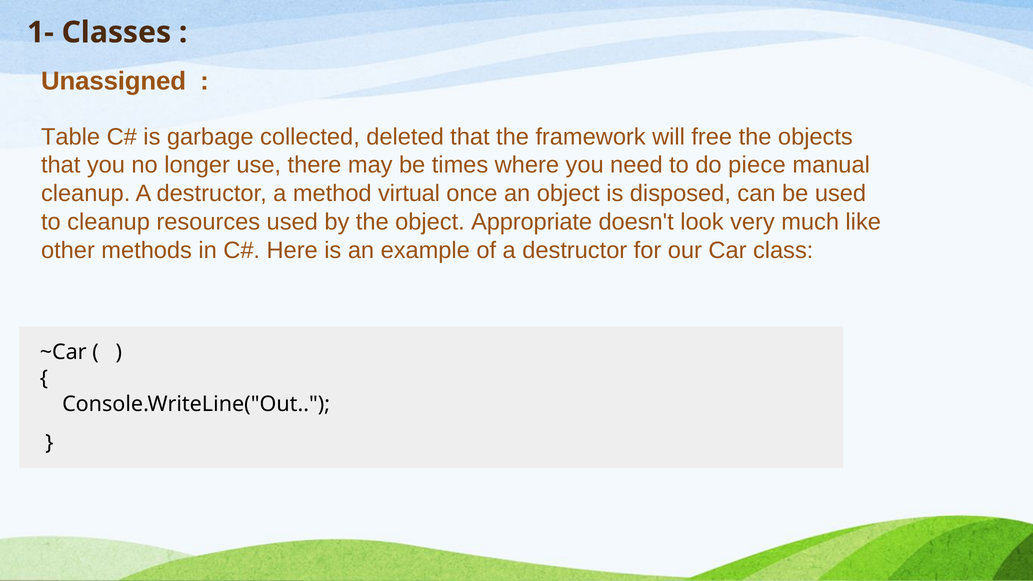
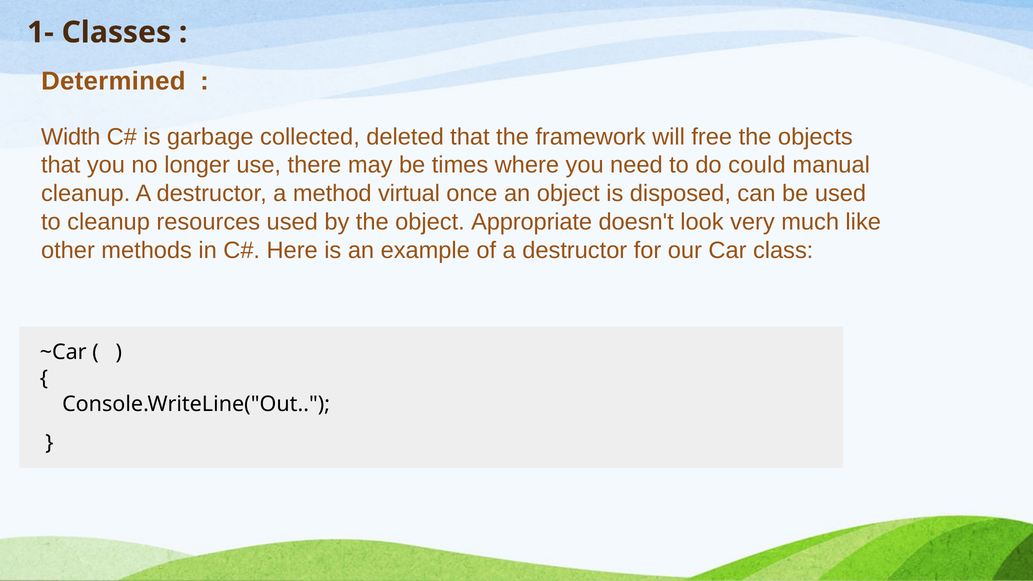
Unassigned: Unassigned -> Determined (113, 81)
Table: Table -> Width (71, 137)
piece: piece -> could (757, 165)
